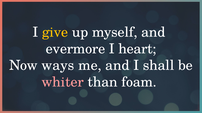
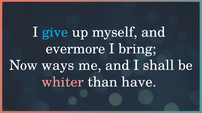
give colour: yellow -> light blue (55, 32)
heart: heart -> bring (137, 49)
foam: foam -> have (139, 82)
